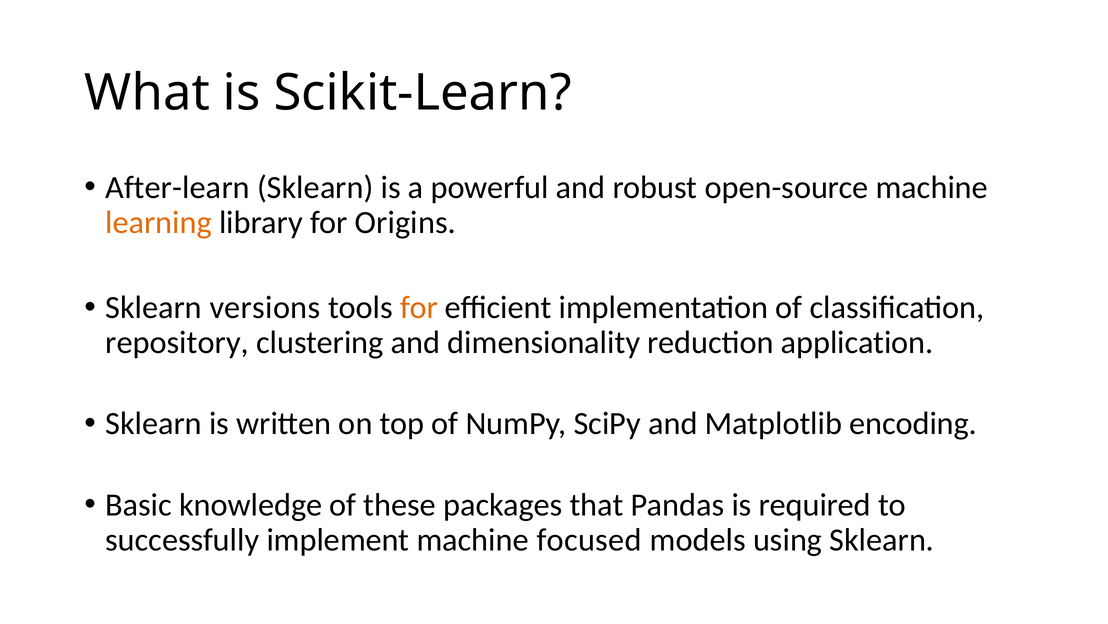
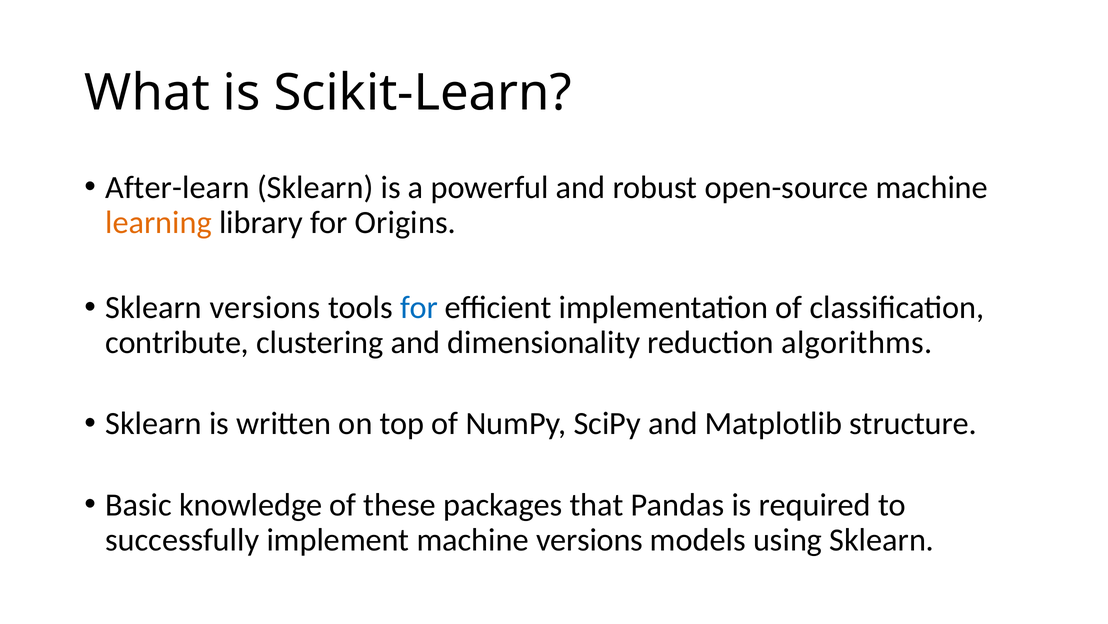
for colour: orange -> blue (419, 307)
repository: repository -> contribute (177, 342)
application: application -> algorithms (857, 342)
encoding: encoding -> structure (913, 423)
machine focused: focused -> versions (589, 539)
